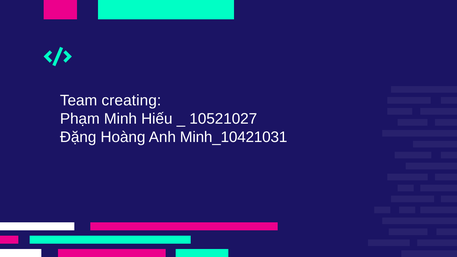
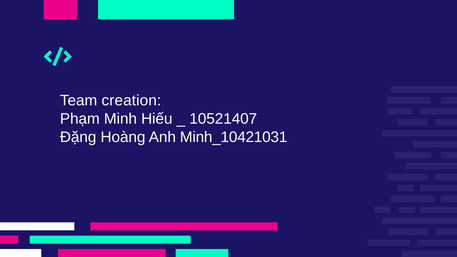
creating: creating -> creation (131, 101)
10521027: 10521027 -> 10521407 (223, 119)
